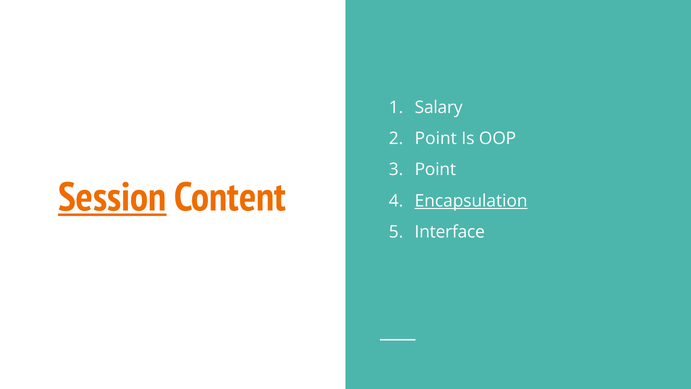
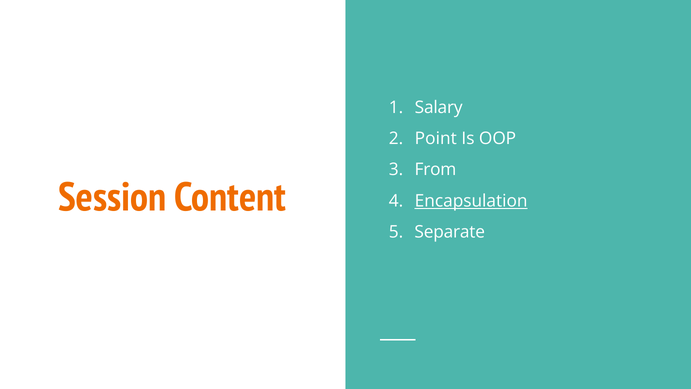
Point: Point -> From (435, 170)
Session underline: present -> none (112, 197)
Interface: Interface -> Separate (450, 232)
